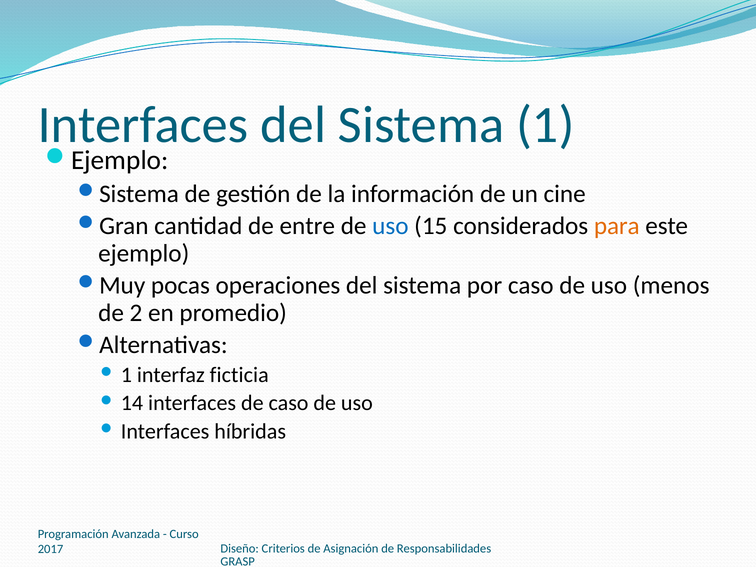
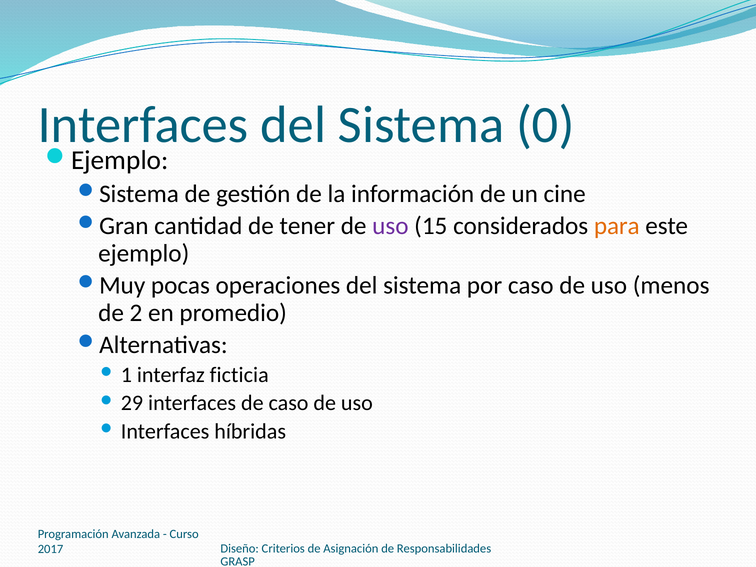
Sistema 1: 1 -> 0 (545, 125)
entre: entre -> tener (307, 226)
uso colour: blue -> purple (390, 226)
14: 14 -> 29 (132, 403)
